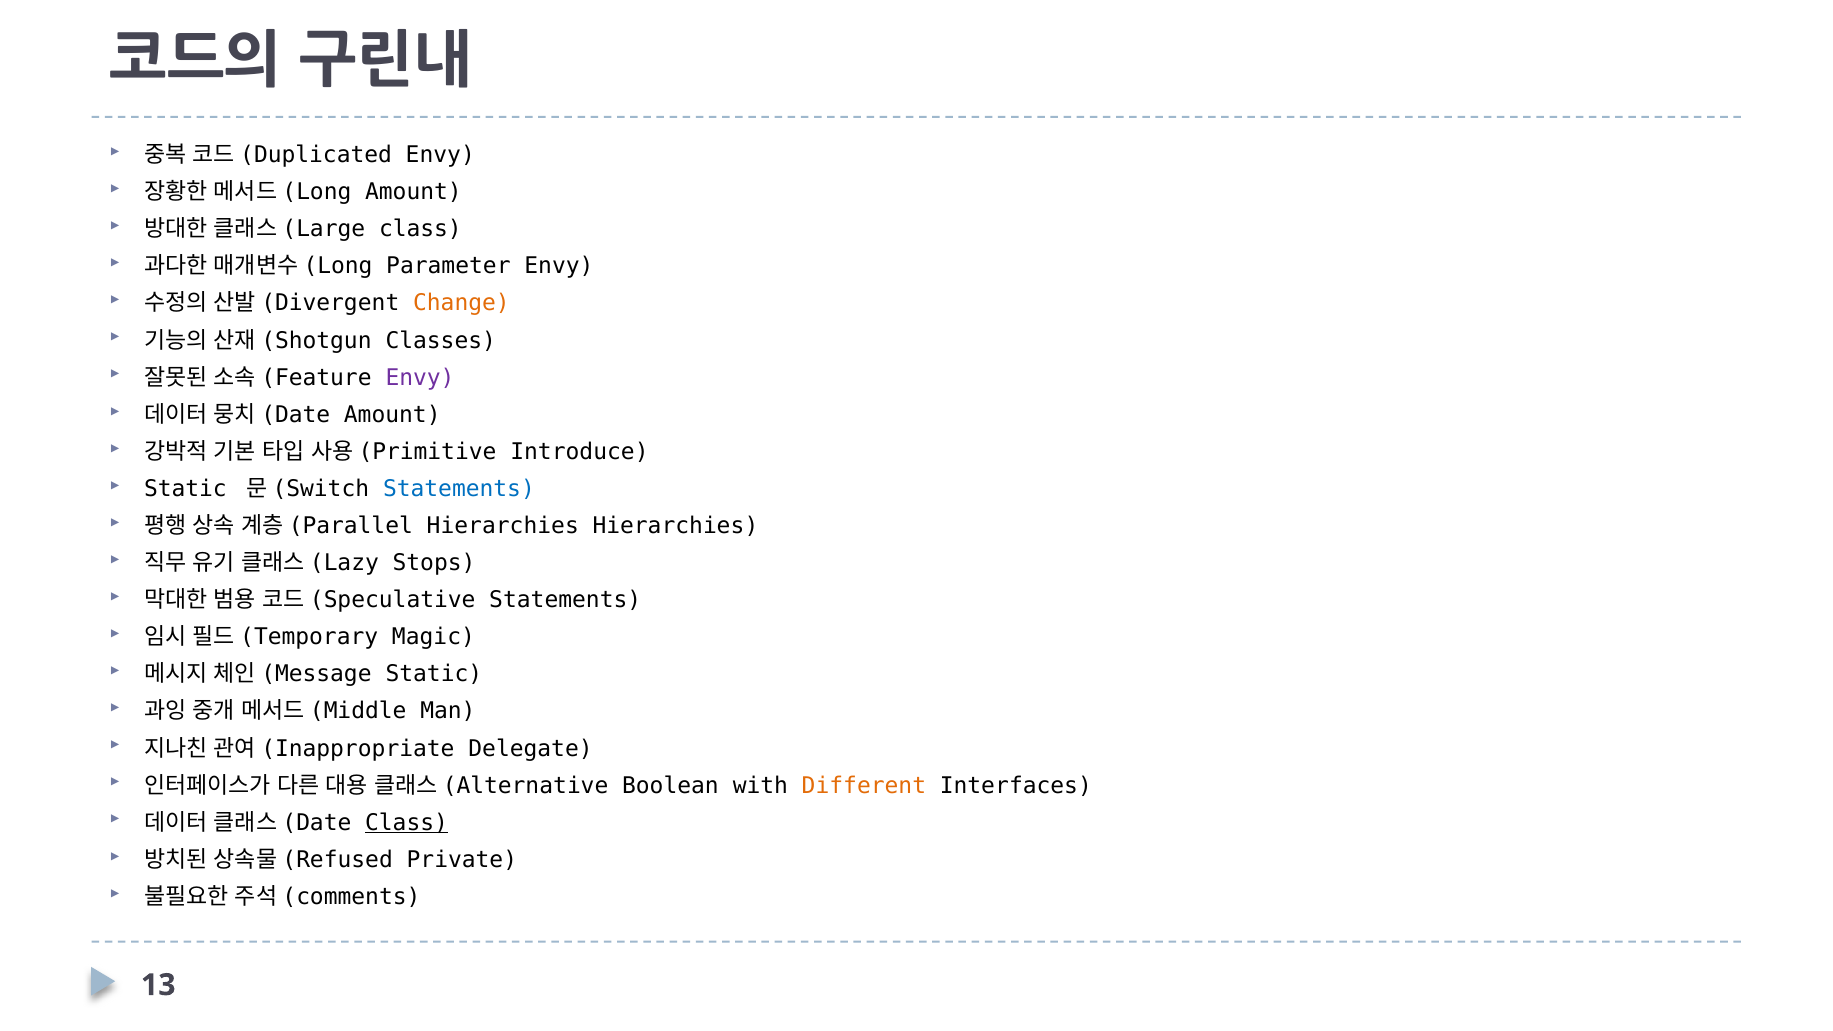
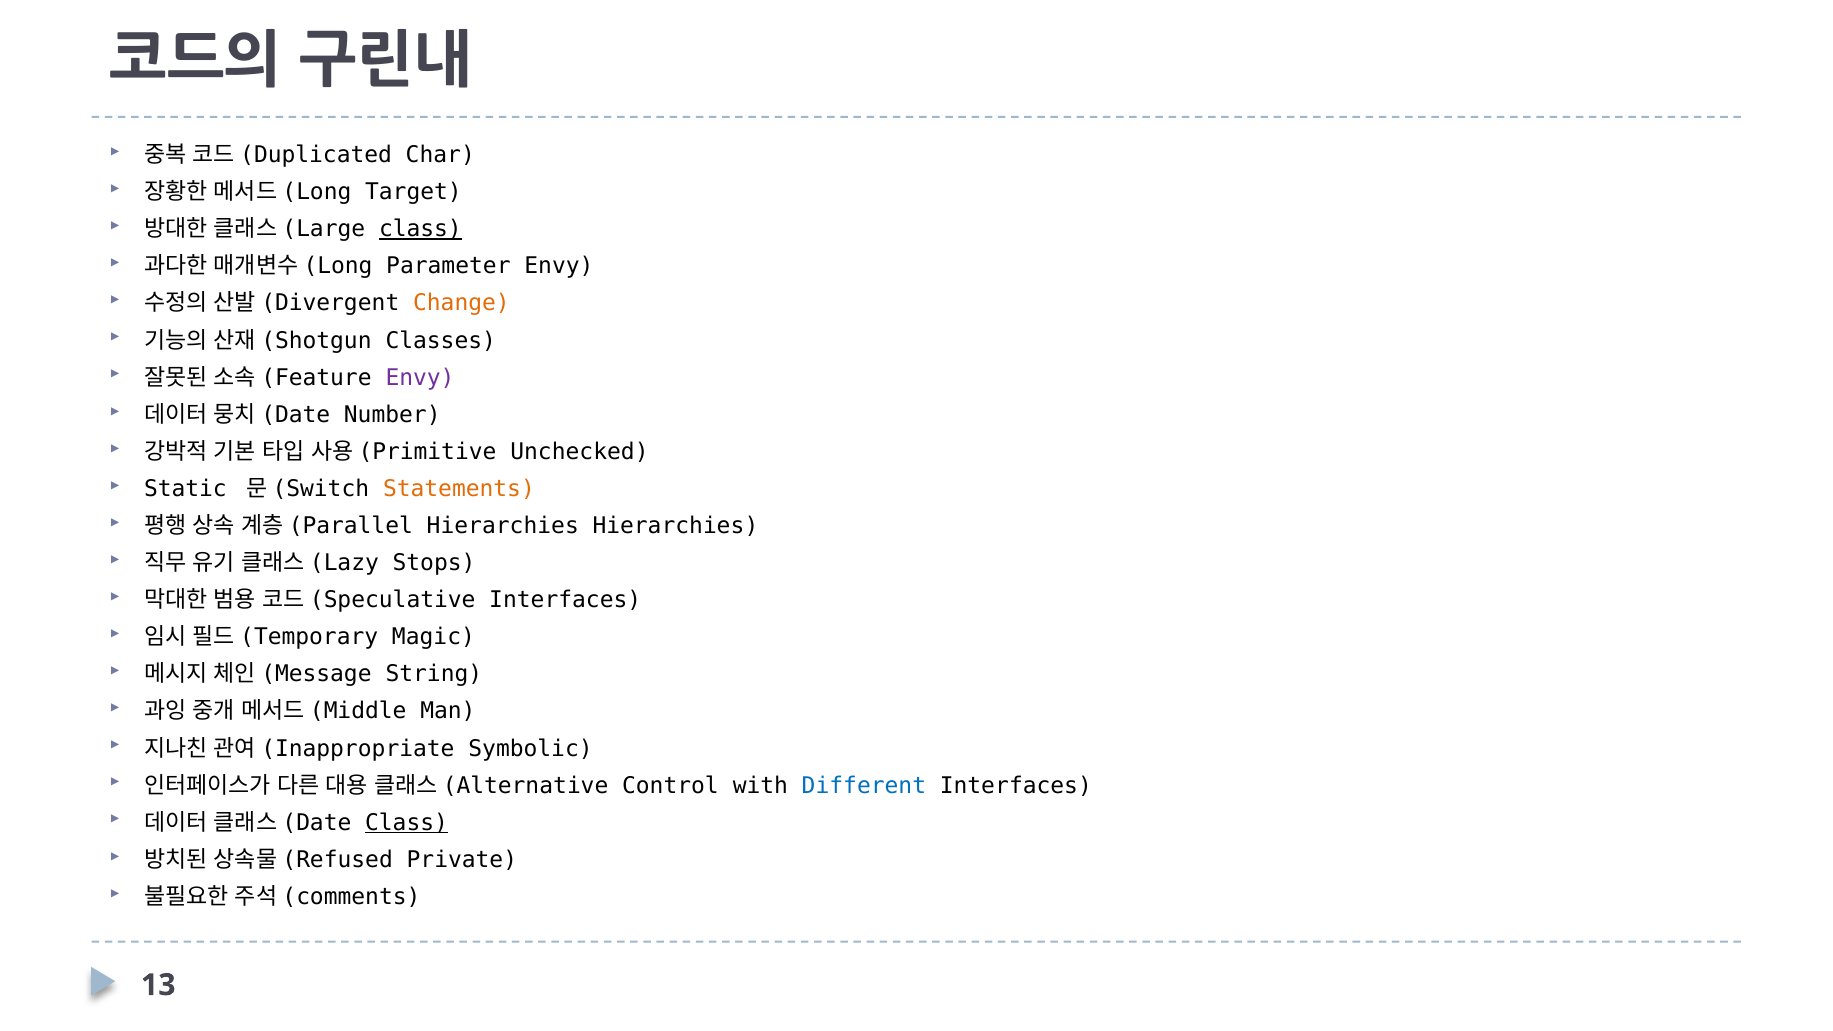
Envy: Envy -> Char (440, 155)
Amount: Amount -> Target (413, 192)
class underline: none -> present (420, 229)
Amount: Amount -> Number (392, 415)
Introduce: Introduce -> Unchecked (579, 452)
Statements colour: blue -> orange (459, 489)
Statements: Statements -> Interfaces (565, 600)
Static: Static -> String (434, 674)
Delegate: Delegate -> Symbolic (531, 749)
Boolean: Boolean -> Control (670, 786)
Different colour: orange -> blue (864, 786)
